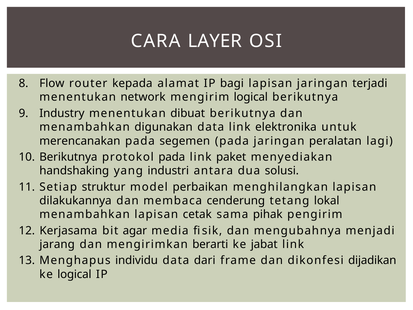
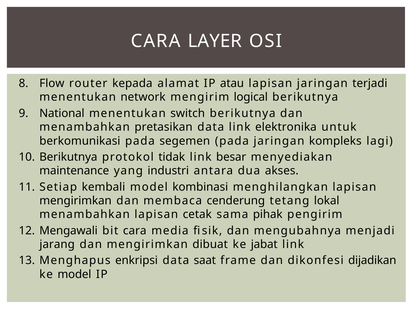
bagi: bagi -> atau (232, 83)
Industry: Industry -> National (62, 113)
dibuat: dibuat -> switch (188, 113)
digunakan: digunakan -> pretasikan (164, 127)
merencanakan: merencanakan -> berkomunikasi (80, 141)
peralatan: peralatan -> kompleks (335, 141)
protokol pada: pada -> tidak (172, 157)
paket: paket -> besar (231, 157)
handshaking: handshaking -> maintenance (74, 171)
solusi: solusi -> akses (282, 171)
struktur: struktur -> kembali (104, 187)
perbaikan: perbaikan -> kombinasi (200, 187)
dilakukannya: dilakukannya -> mengirimkan (76, 201)
Kerjasama: Kerjasama -> Mengawali (69, 230)
bit agar: agar -> cara (135, 230)
berarti: berarti -> dibuat (210, 244)
individu: individu -> enkripsi (137, 260)
dari: dari -> saat (205, 260)
ke logical: logical -> model (74, 274)
